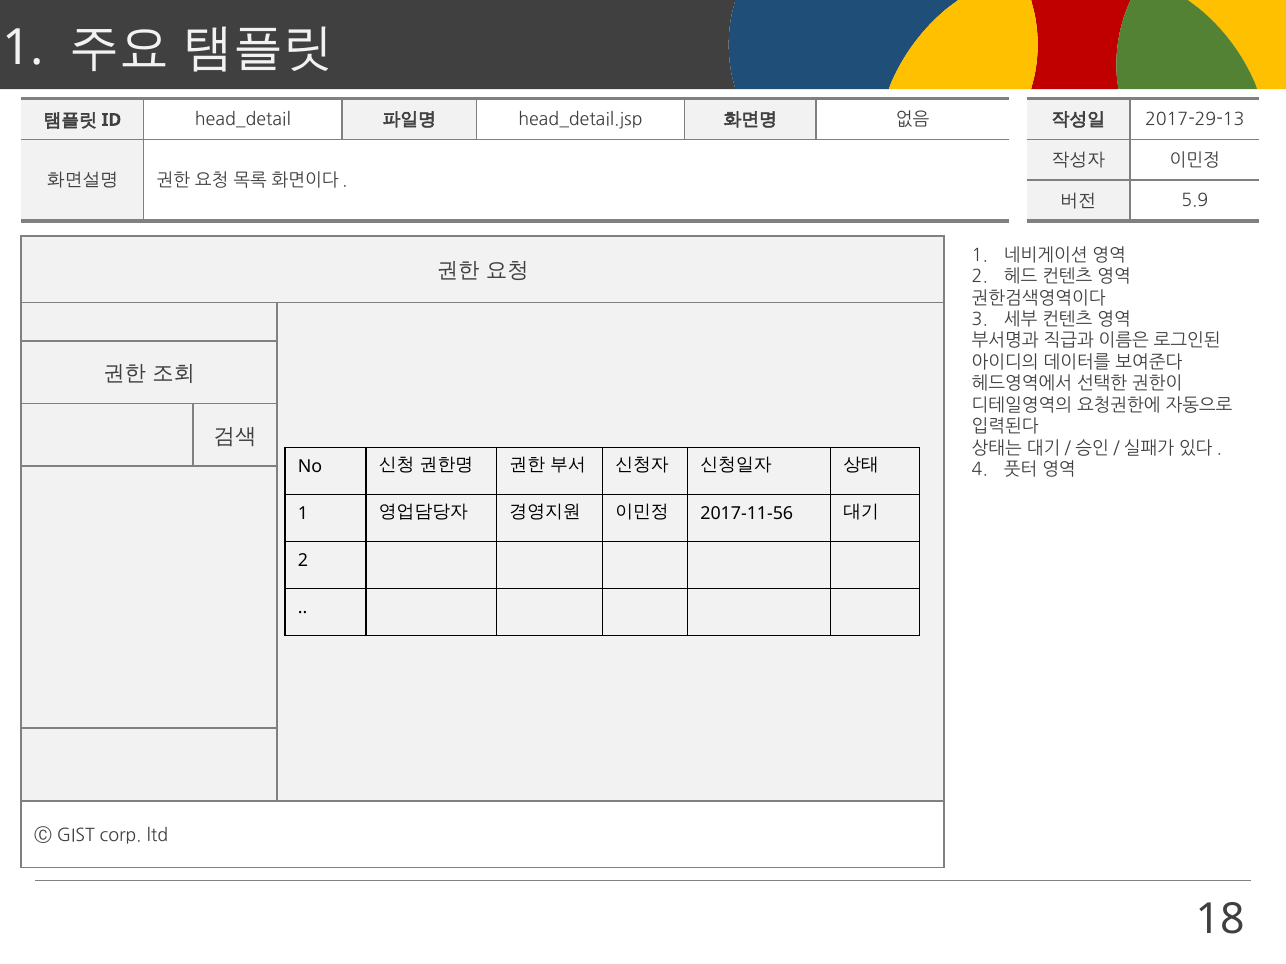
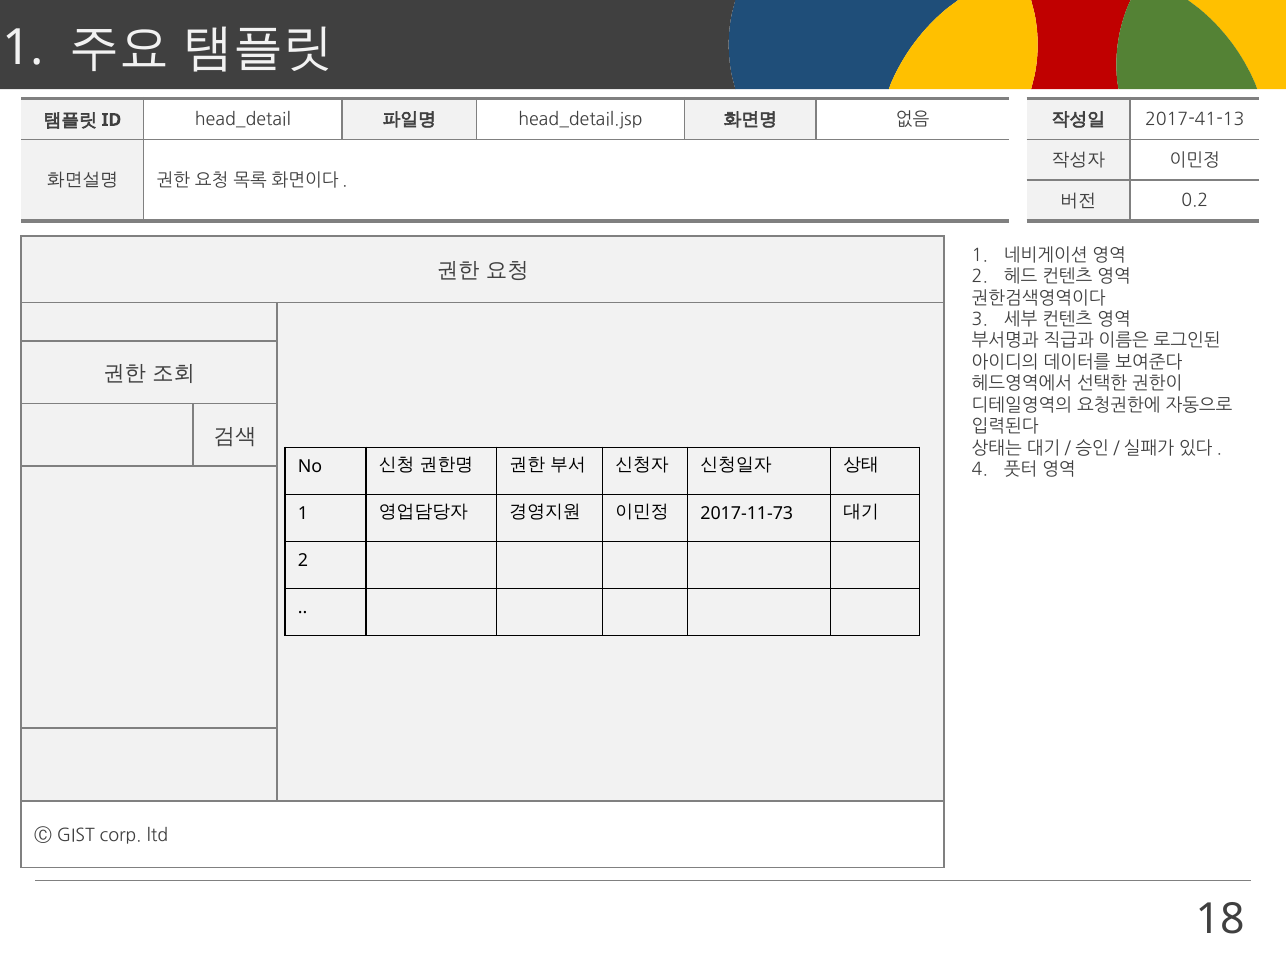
2017-29-13: 2017-29-13 -> 2017-41-13 (1195, 119)
5.9: 5.9 -> 0.2 (1195, 201)
2017-11-56: 2017-11-56 -> 2017-11-73 (747, 514)
